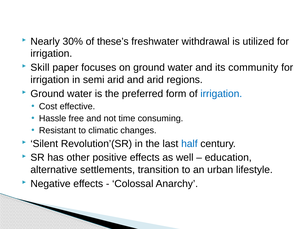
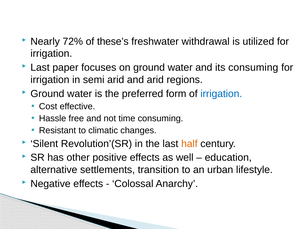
30%: 30% -> 72% (73, 41)
Skill: Skill -> Last (40, 67)
its community: community -> consuming (253, 67)
half colour: blue -> orange (189, 144)
